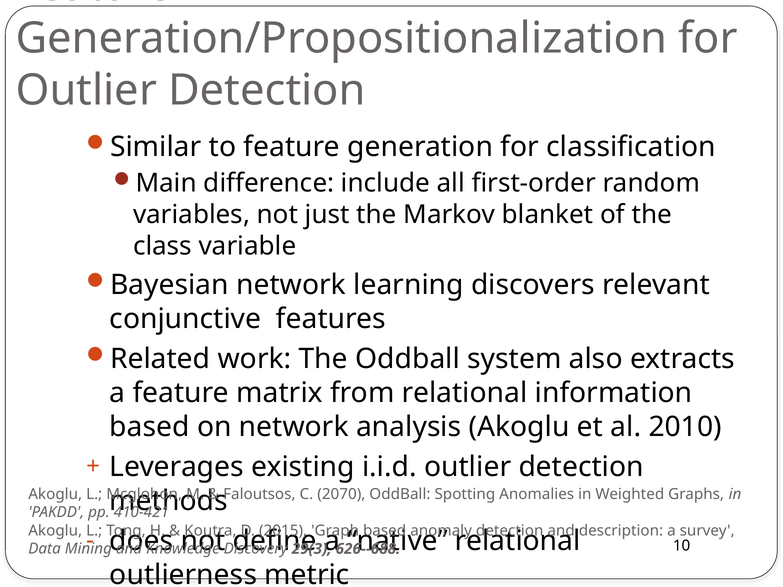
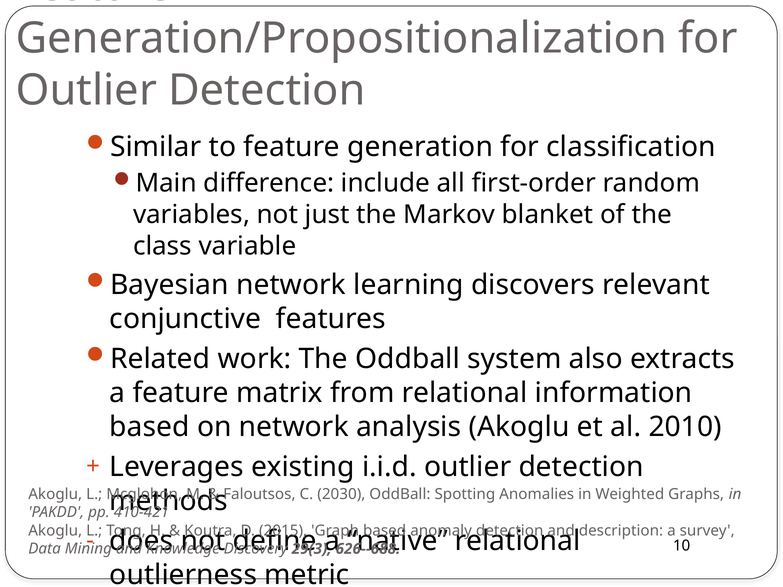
2070: 2070 -> 2030 (341, 494)
